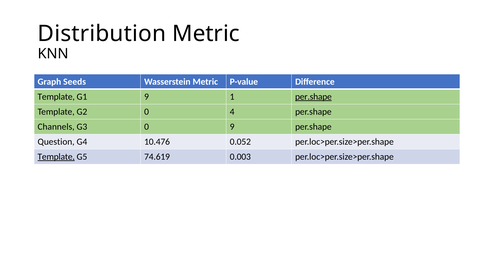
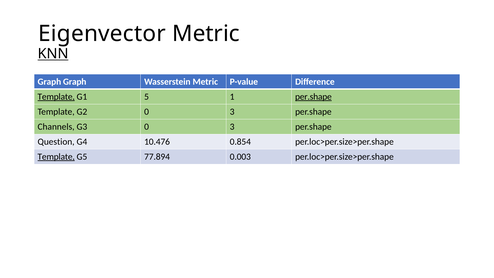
Distribution: Distribution -> Eigenvector (102, 34)
KNN underline: none -> present (53, 54)
Graph Seeds: Seeds -> Graph (75, 82)
Template underline: none -> present (56, 97)
G1 9: 9 -> 5 (147, 97)
G2 0 4: 4 -> 3 (232, 112)
G3 0 9: 9 -> 3 (232, 127)
0.052: 0.052 -> 0.854 (240, 142)
74.619: 74.619 -> 77.894 (157, 157)
